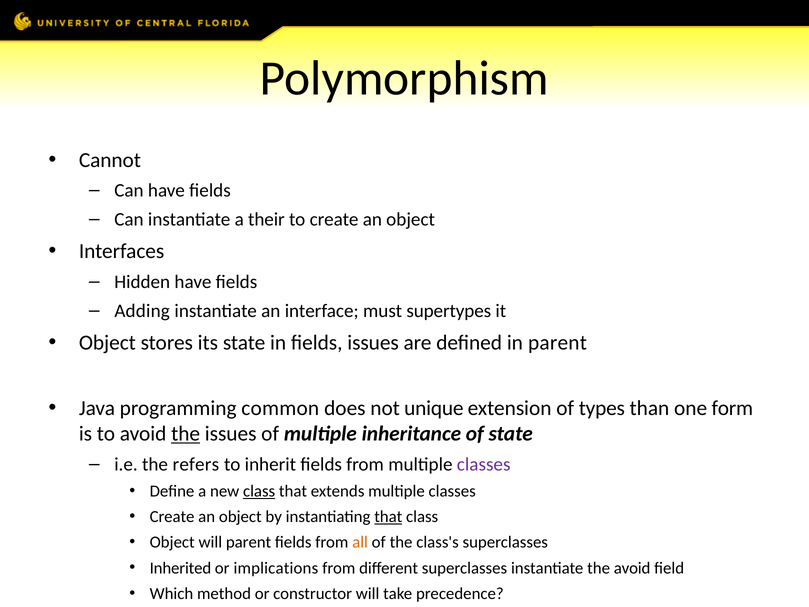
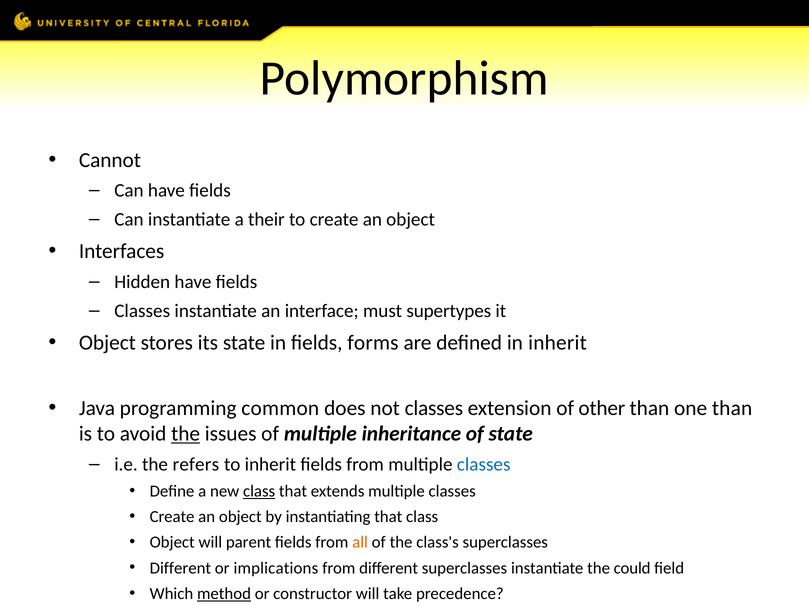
Adding: Adding -> Classes (142, 311)
fields issues: issues -> forms (373, 342)
in parent: parent -> inherit (557, 342)
not unique: unique -> classes (434, 408)
types: types -> other (602, 408)
one form: form -> than (732, 408)
classes colour: purple -> blue (484, 464)
that underline: present -> none (388, 517)
Inherited: Inherited -> Different (180, 568)
the avoid: avoid -> could (632, 568)
method underline: none -> present (224, 593)
